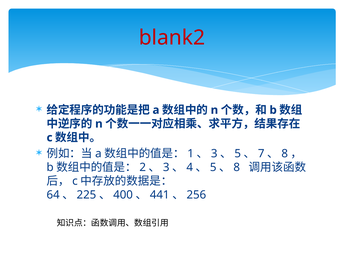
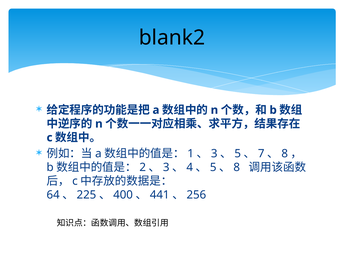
blank2 colour: red -> black (172, 38)
